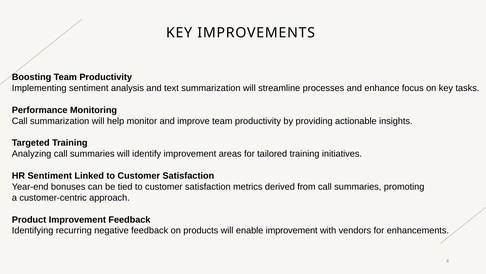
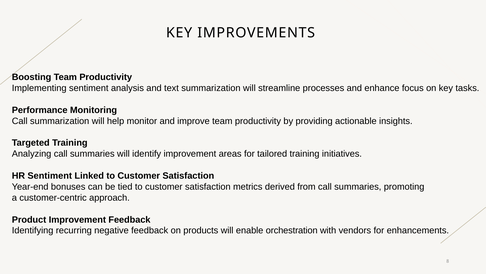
enable improvement: improvement -> orchestration (292, 230)
